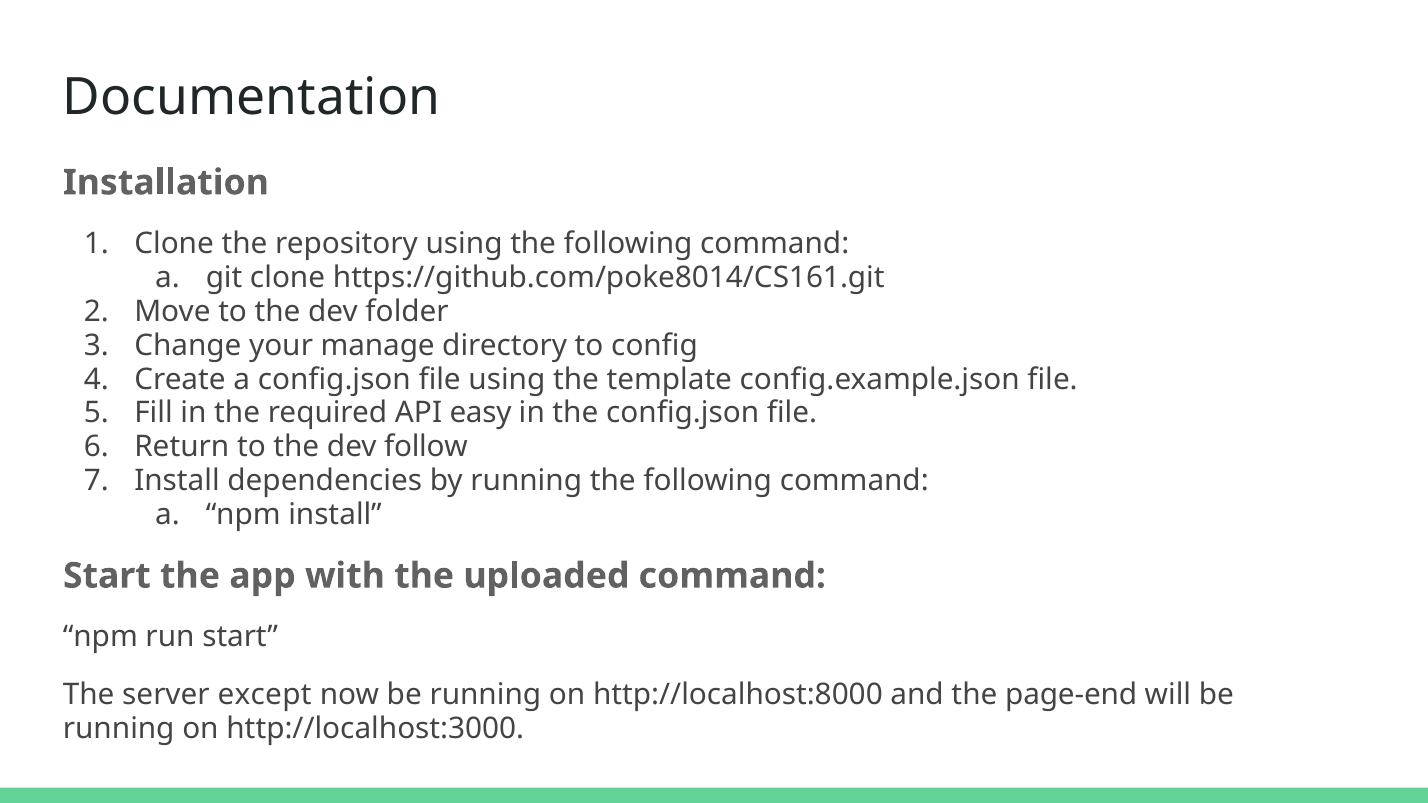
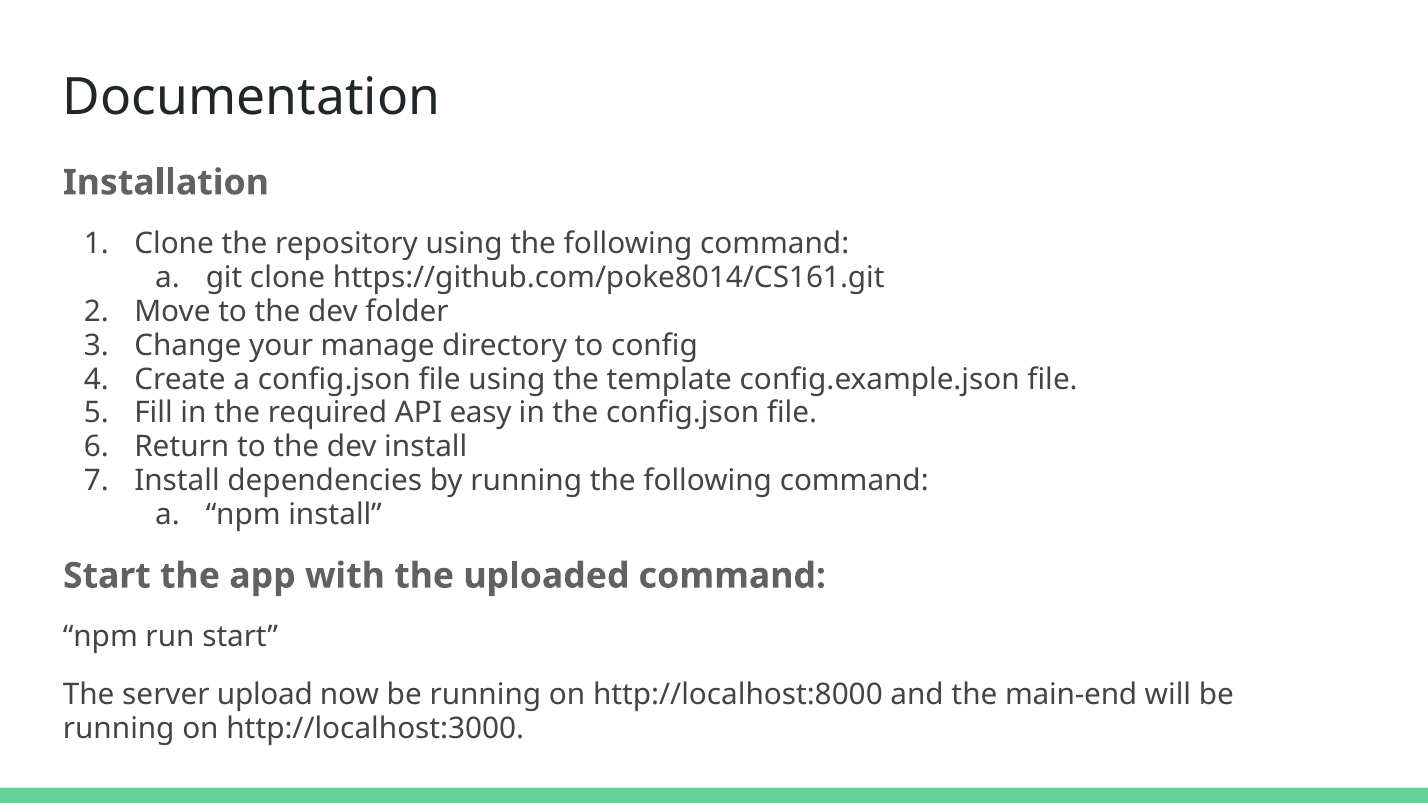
dev follow: follow -> install (426, 447)
except: except -> upload (265, 695)
page-end: page-end -> main-end (1071, 695)
